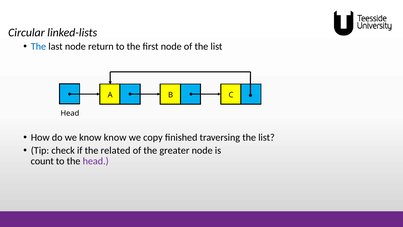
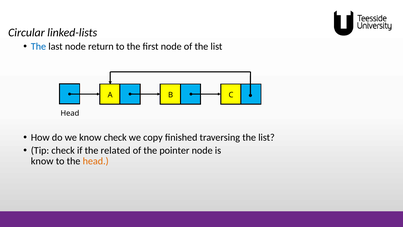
know know: know -> check (115, 137)
greater: greater -> pointer (174, 150)
count: count -> know (42, 161)
head colour: purple -> orange (96, 161)
